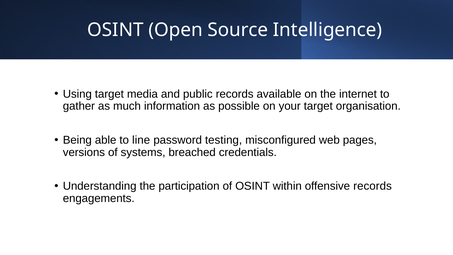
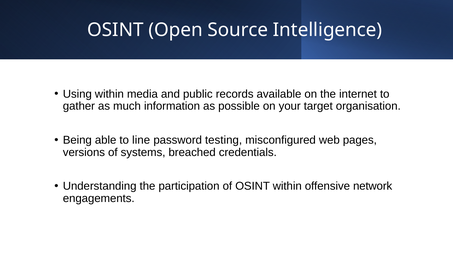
Using target: target -> within (109, 94)
offensive records: records -> network (373, 186)
